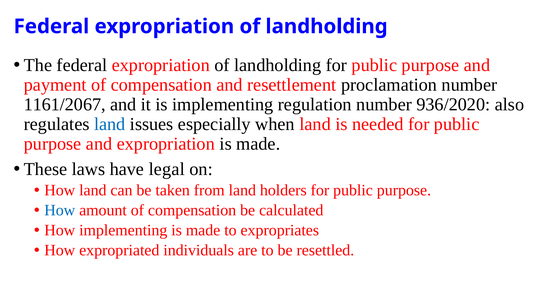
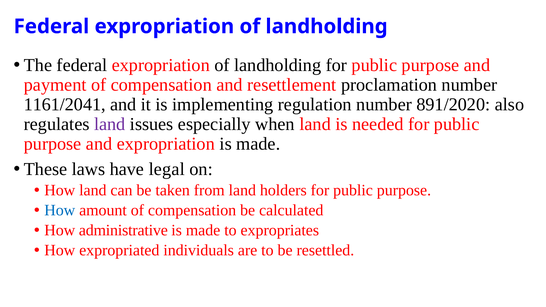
1161/2067: 1161/2067 -> 1161/2041 (65, 105)
936/2020: 936/2020 -> 891/2020 (453, 105)
land colour: blue -> purple (110, 124)
How implementing: implementing -> administrative (123, 230)
